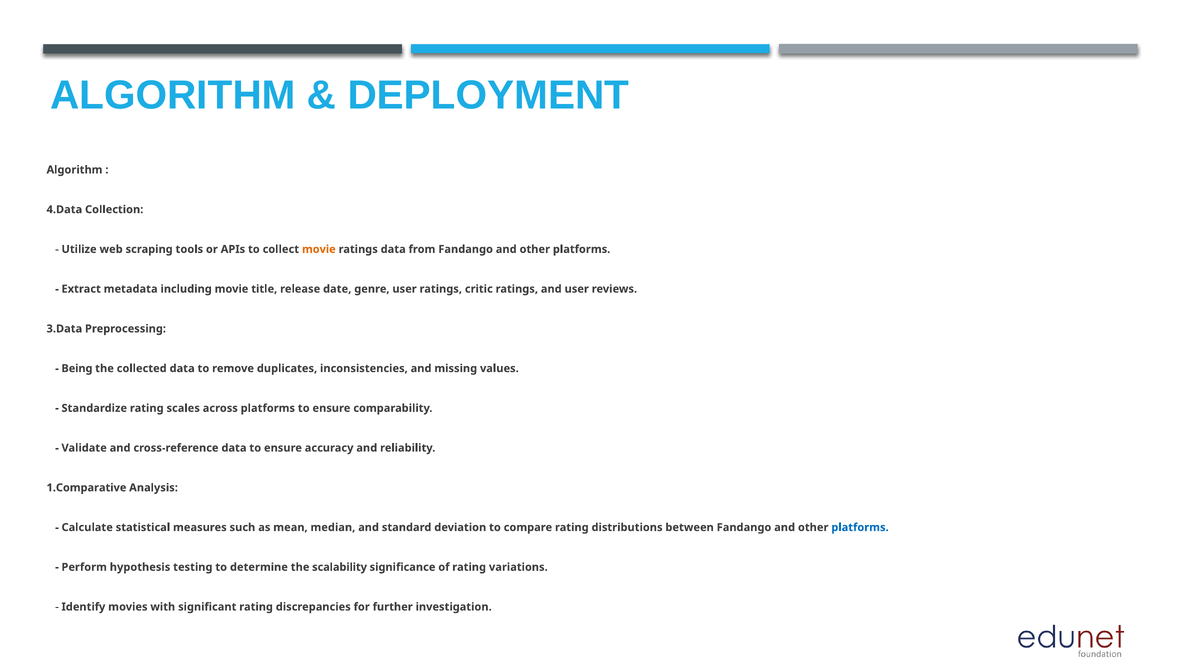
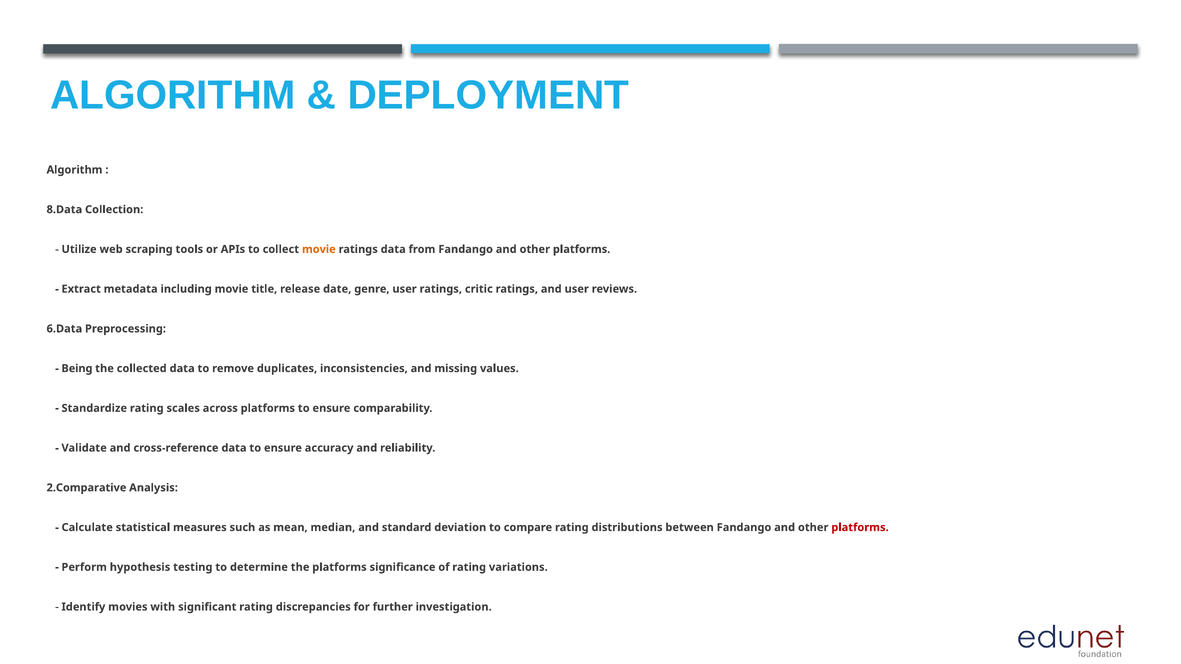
4.Data: 4.Data -> 8.Data (64, 210)
3.Data: 3.Data -> 6.Data (64, 329)
1.Comparative: 1.Comparative -> 2.Comparative (86, 488)
platforms colour: blue -> red (860, 528)
the scalability: scalability -> platforms (339, 567)
